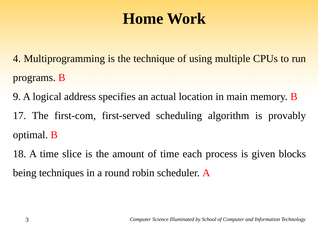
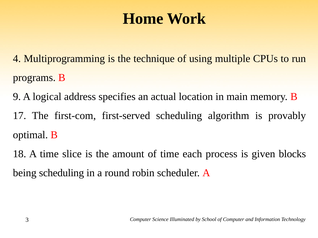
being techniques: techniques -> scheduling (62, 173)
